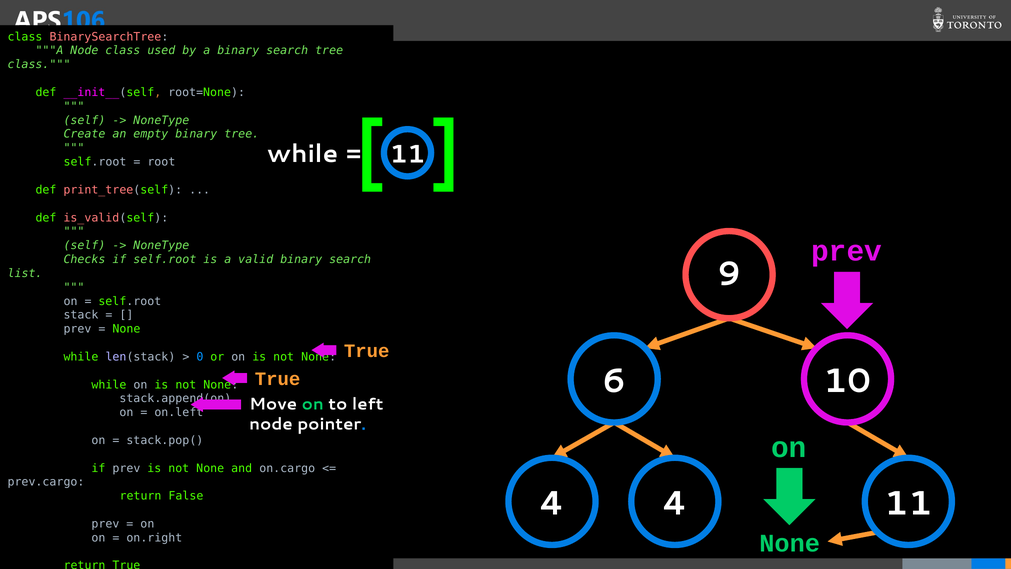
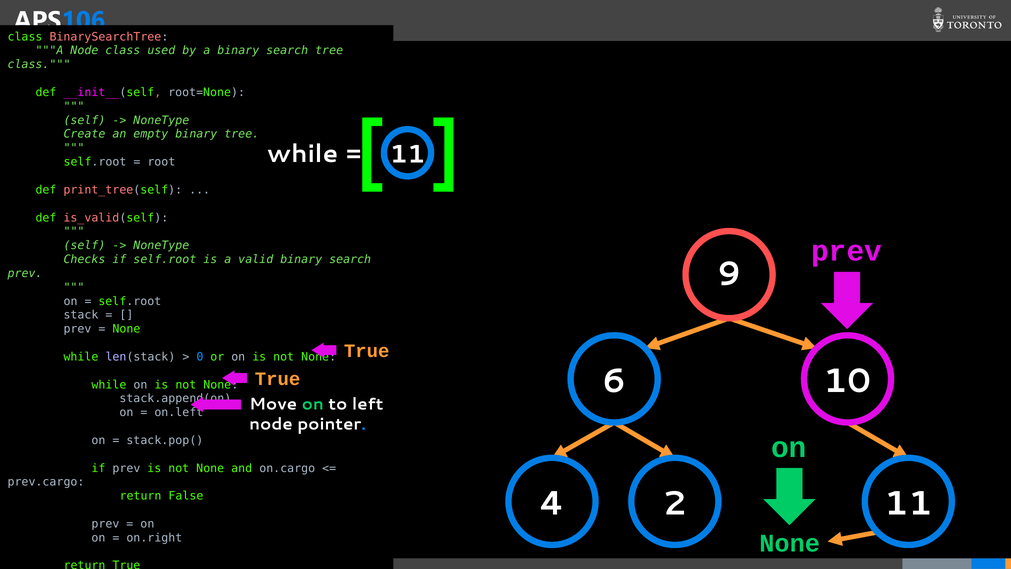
list: list -> prev (25, 273)
4 4: 4 -> 2 (675, 503)
